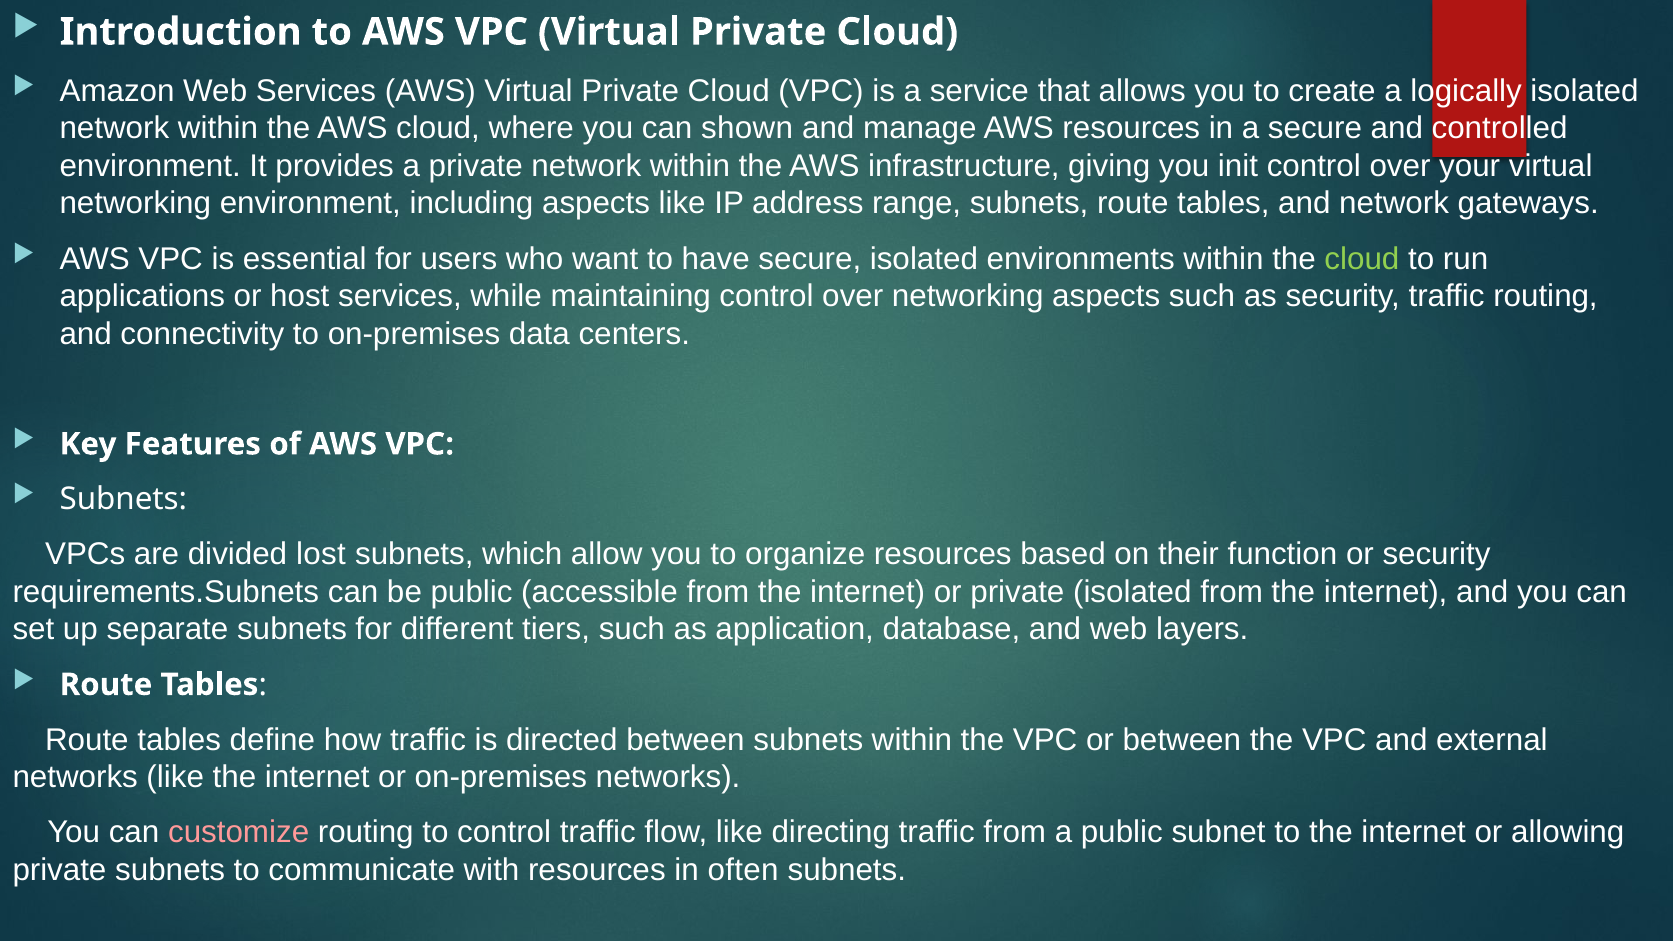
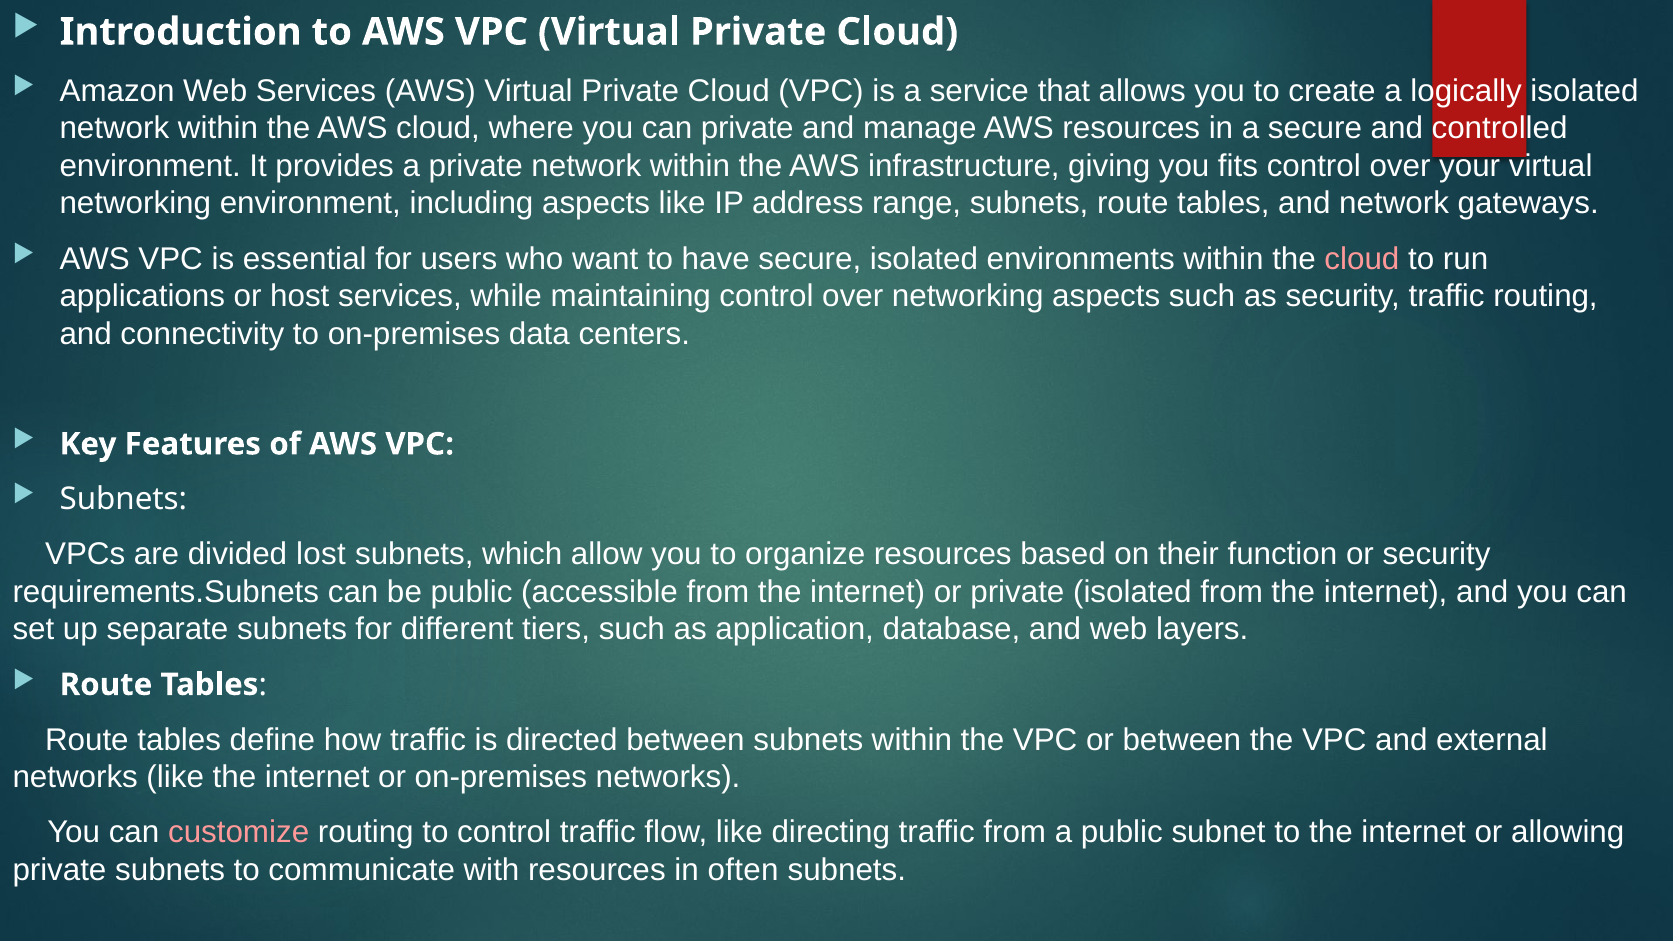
can shown: shown -> private (747, 128)
init: init -> fits (1238, 166)
cloud colour: light green -> pink (1362, 259)
